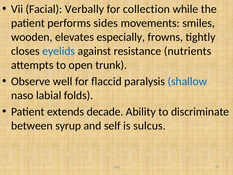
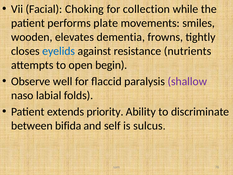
Verbally: Verbally -> Choking (84, 9)
sides: sides -> plate (106, 23)
especially: especially -> dementia (121, 37)
trunk: trunk -> begin (111, 65)
shallow colour: blue -> purple (187, 81)
decade: decade -> priority (105, 111)
syrup: syrup -> bifida (68, 125)
